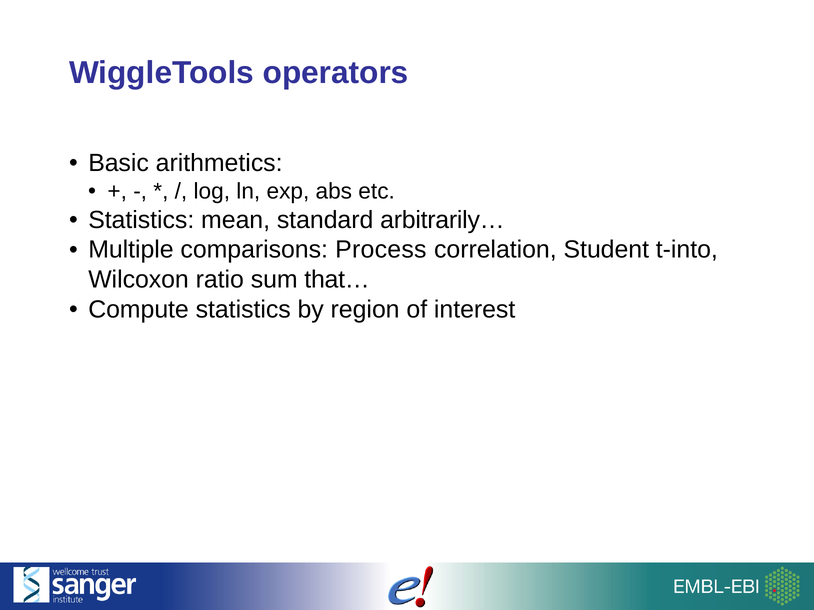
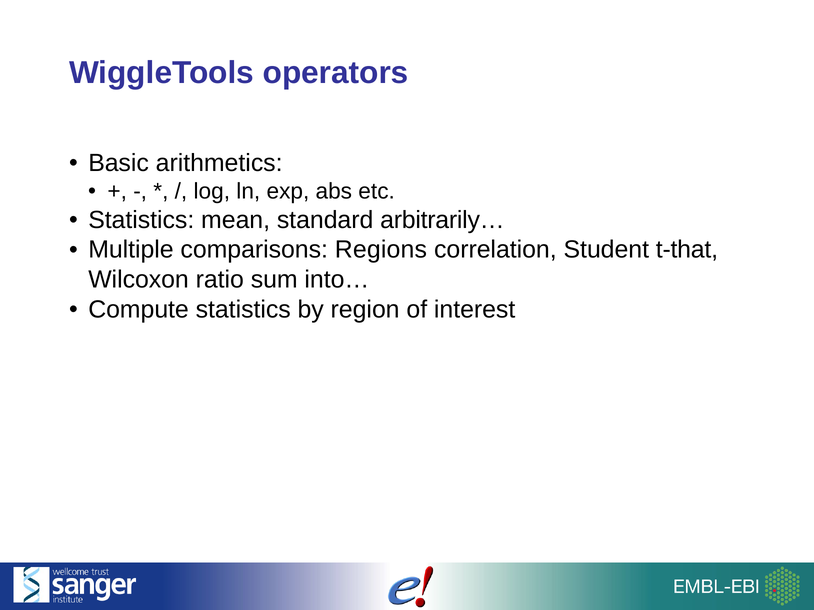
Process: Process -> Regions (381, 250)
t-into: t-into -> t-that (687, 250)
that…: that… -> into… (337, 280)
